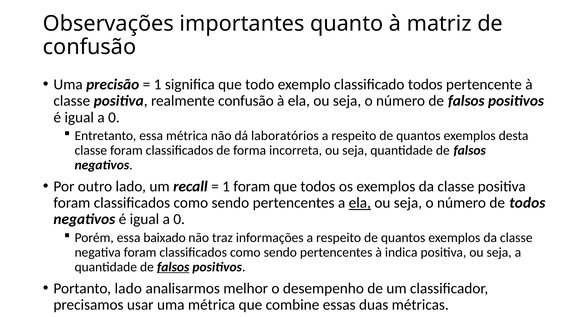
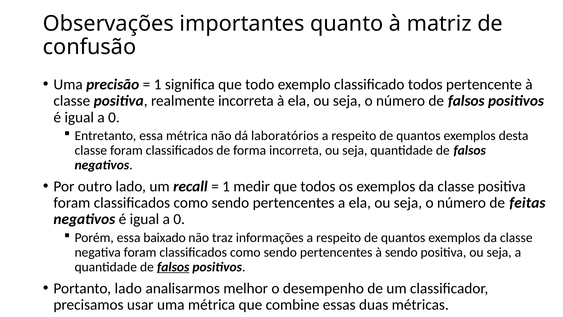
realmente confusão: confusão -> incorreta (246, 101)
1 foram: foram -> medir (252, 186)
ela underline: present -> none (360, 203)
de todos: todos -> feitas (527, 203)
à indica: indica -> sendo (401, 252)
